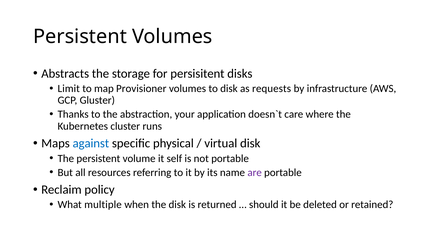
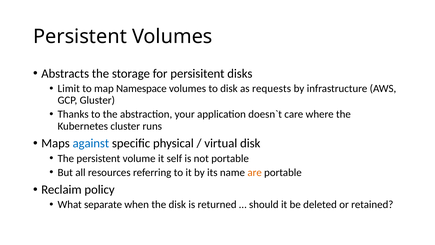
Provisioner: Provisioner -> Namespace (141, 89)
are colour: purple -> orange (255, 172)
multiple: multiple -> separate (103, 204)
